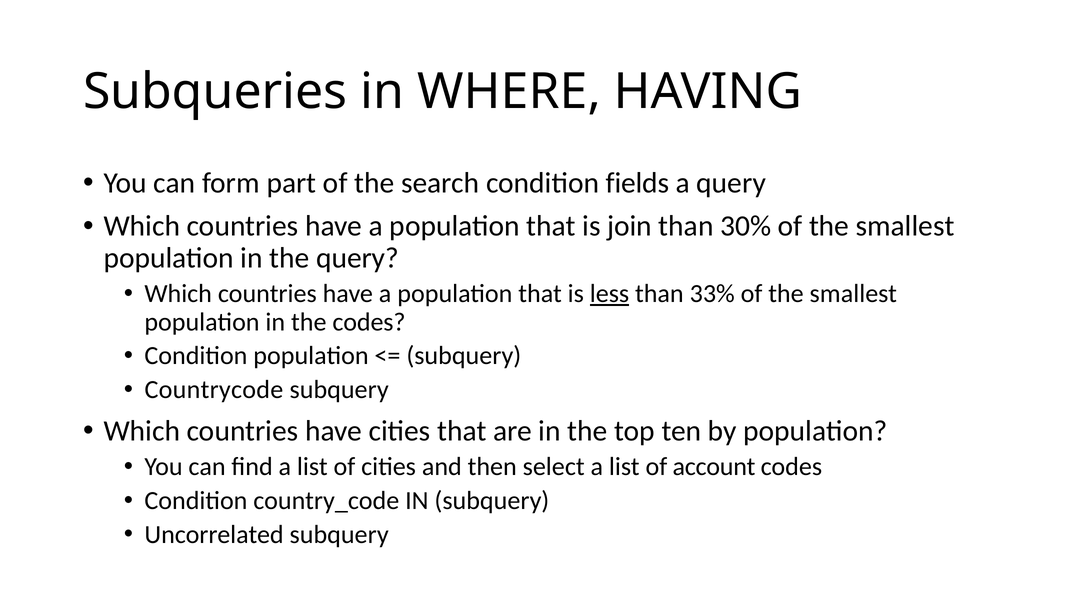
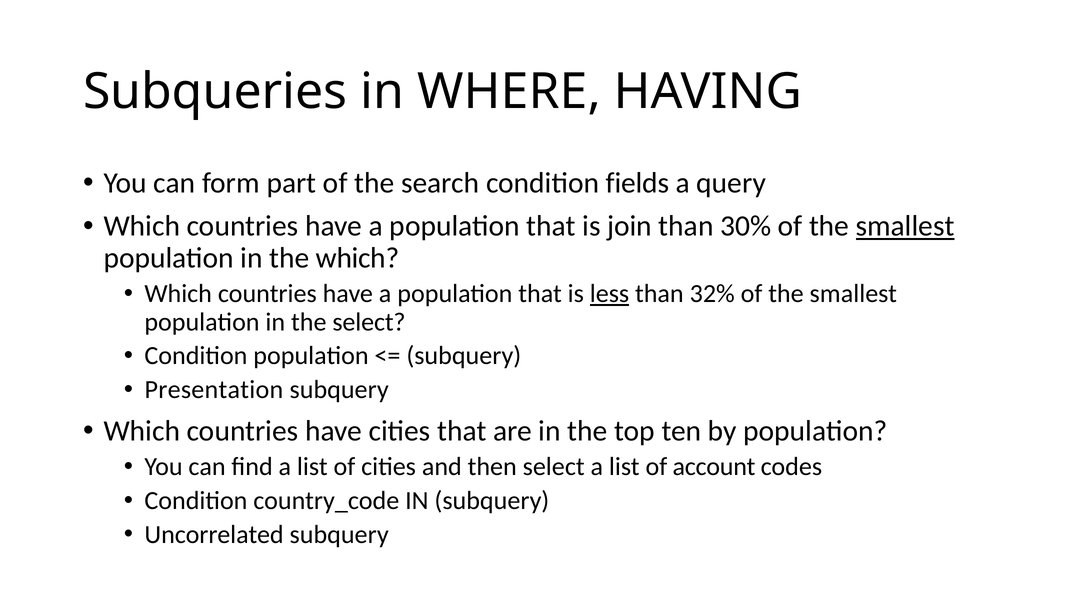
smallest underline: none -> present (905, 226)
the query: query -> which (358, 258)
33%: 33% -> 32% (712, 294)
the codes: codes -> select (369, 322)
Countrycode: Countrycode -> Presentation (214, 390)
